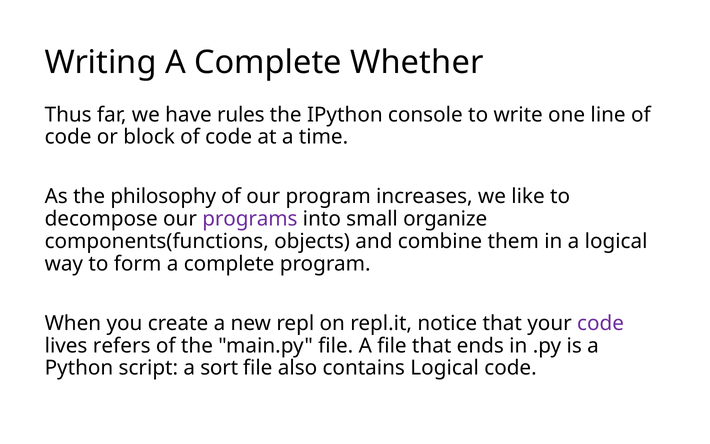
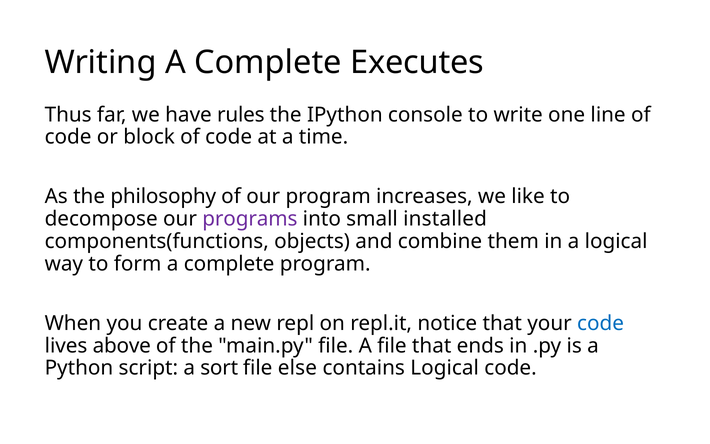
Whether: Whether -> Executes (417, 63)
organize: organize -> installed (445, 219)
code colour: purple -> blue (601, 323)
refers: refers -> above (122, 346)
also: also -> else (297, 368)
